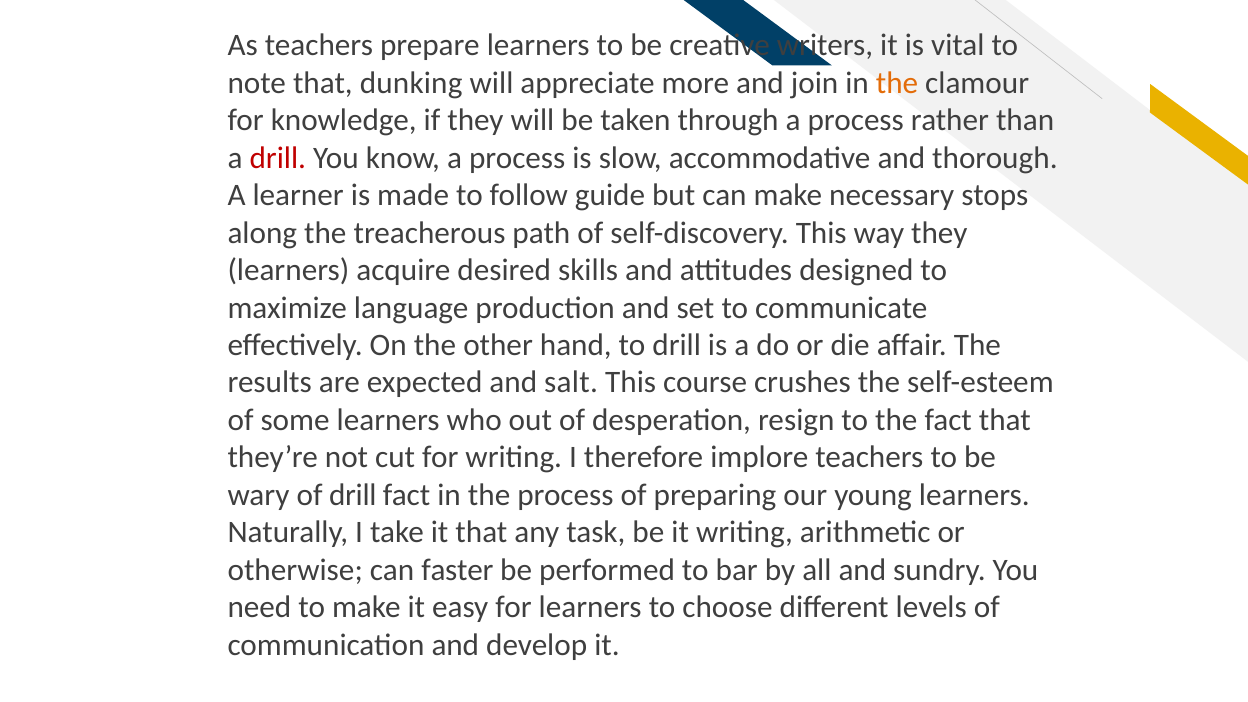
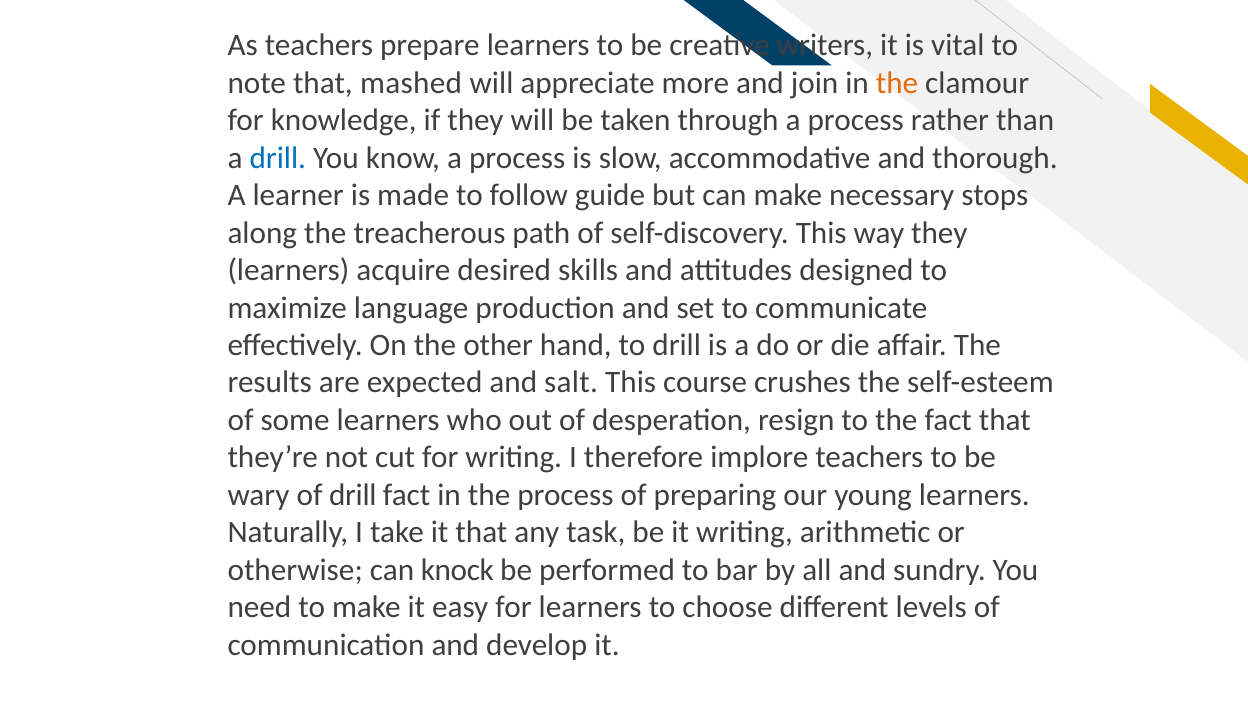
dunking: dunking -> mashed (411, 83)
drill colour: red -> blue (278, 158)
faster: faster -> knock (457, 570)
